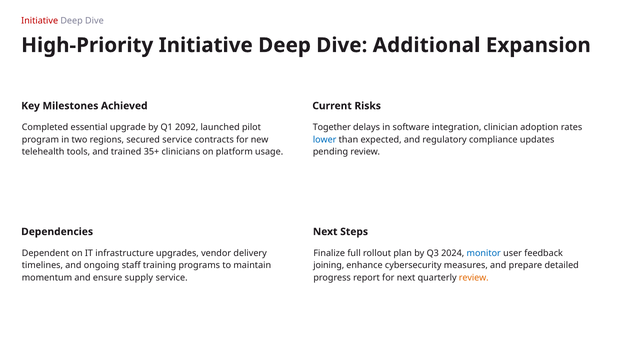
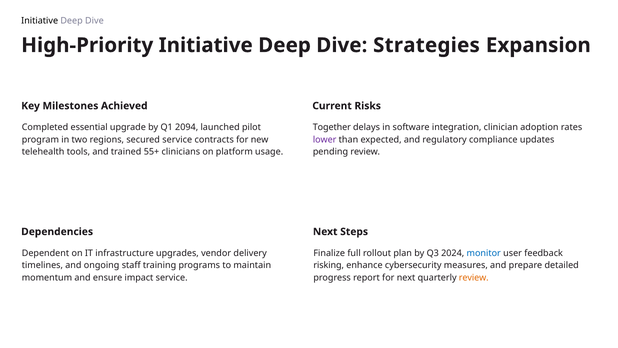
Initiative colour: red -> black (40, 21)
Additional: Additional -> Strategies (426, 45)
2092: 2092 -> 2094 (187, 127)
lower colour: blue -> purple (325, 139)
35+: 35+ -> 55+ (151, 152)
joining: joining -> risking (329, 265)
supply: supply -> impact (139, 278)
